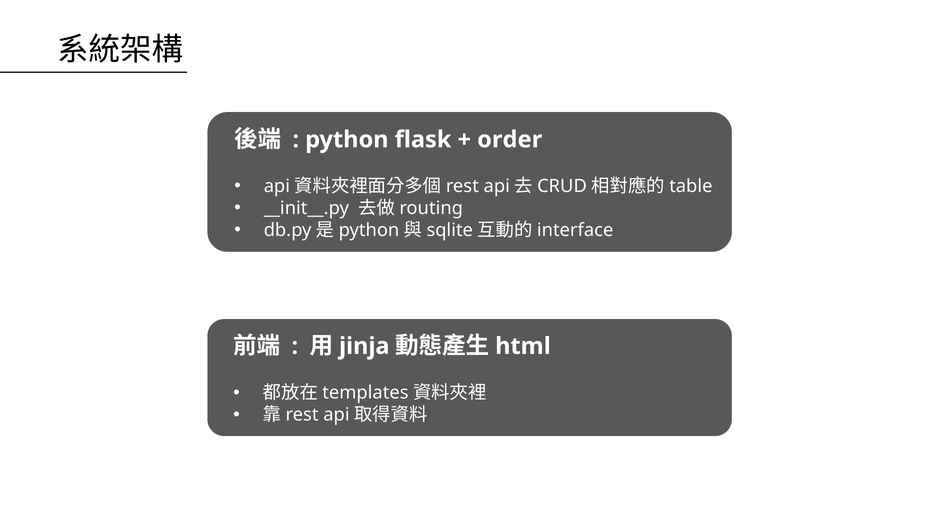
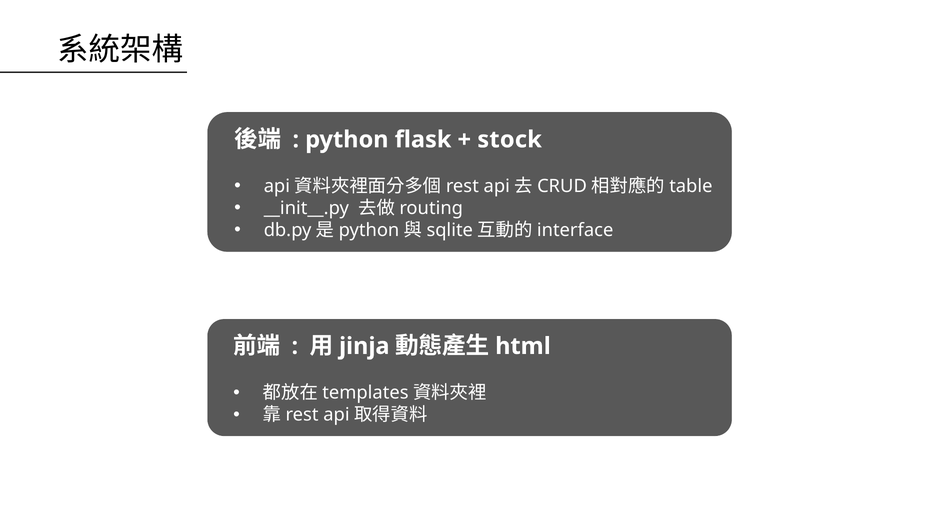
order: order -> stock (510, 140)
